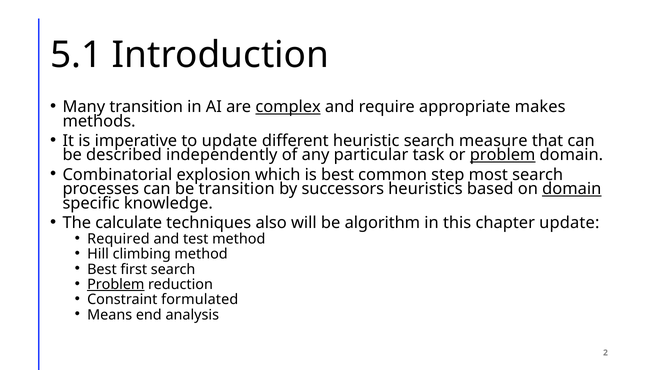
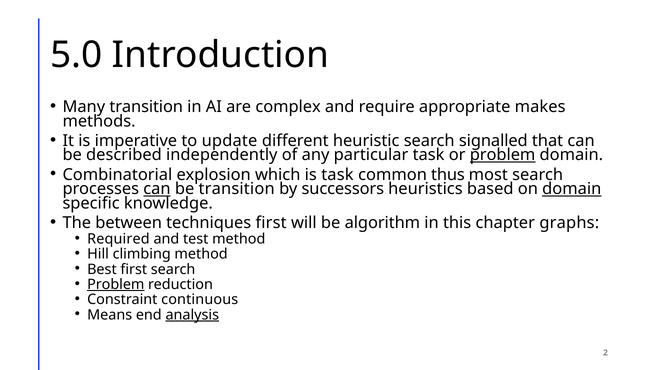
5.1: 5.1 -> 5.0 (76, 55)
complex underline: present -> none (288, 107)
measure: measure -> signalled (493, 141)
is best: best -> task (337, 175)
step: step -> thus (448, 175)
can underline: none -> present (157, 189)
calculate: calculate -> between (129, 223)
techniques also: also -> first (271, 223)
chapter update: update -> graphs (569, 223)
formulated: formulated -> continuous (200, 300)
analysis underline: none -> present (192, 315)
